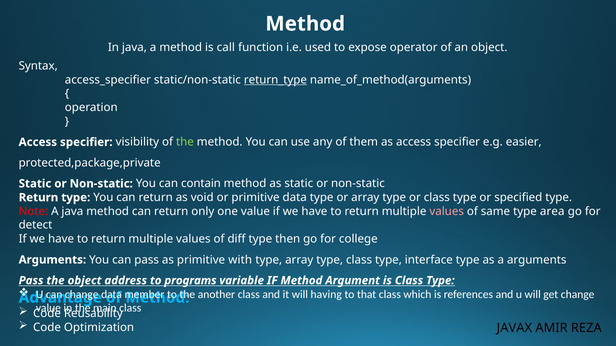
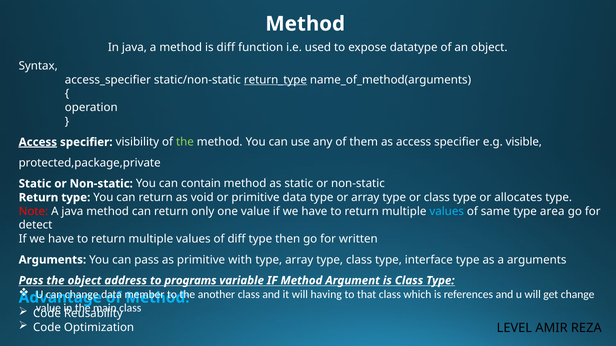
is call: call -> diff (226, 47)
operator: operator -> datatype (414, 47)
Access underline: none -> present (38, 142)
easier: easier -> visible (524, 142)
specified: specified -> allocates (518, 198)
values colour: pink -> light blue (447, 212)
college: college -> written (358, 239)
JAVAX: JAVAX -> LEVEL (514, 328)
